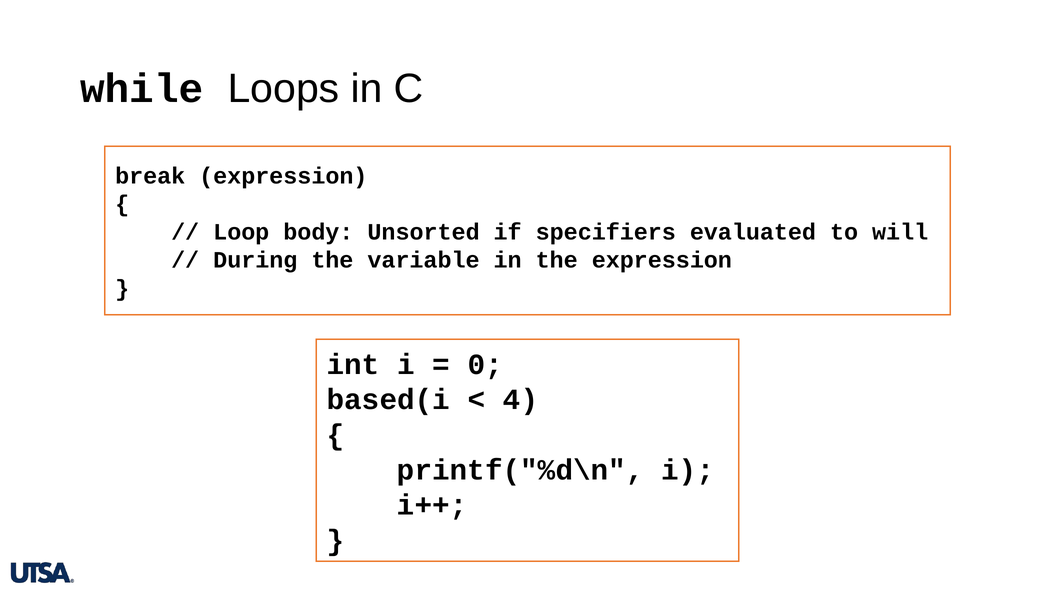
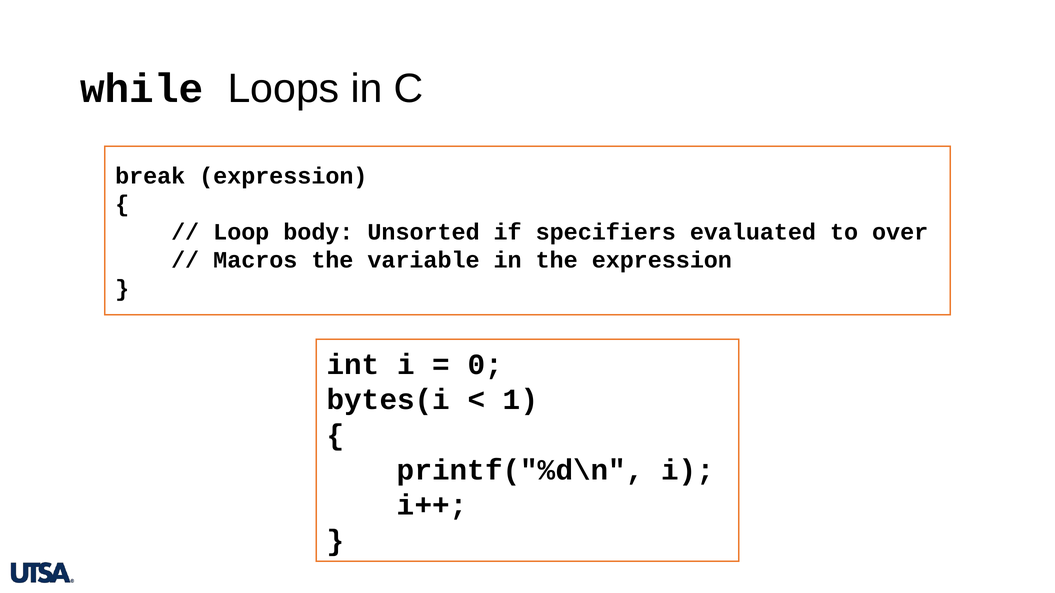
will: will -> over (900, 232)
During: During -> Macros (255, 260)
based(i: based(i -> bytes(i (388, 400)
4: 4 -> 1 (521, 400)
